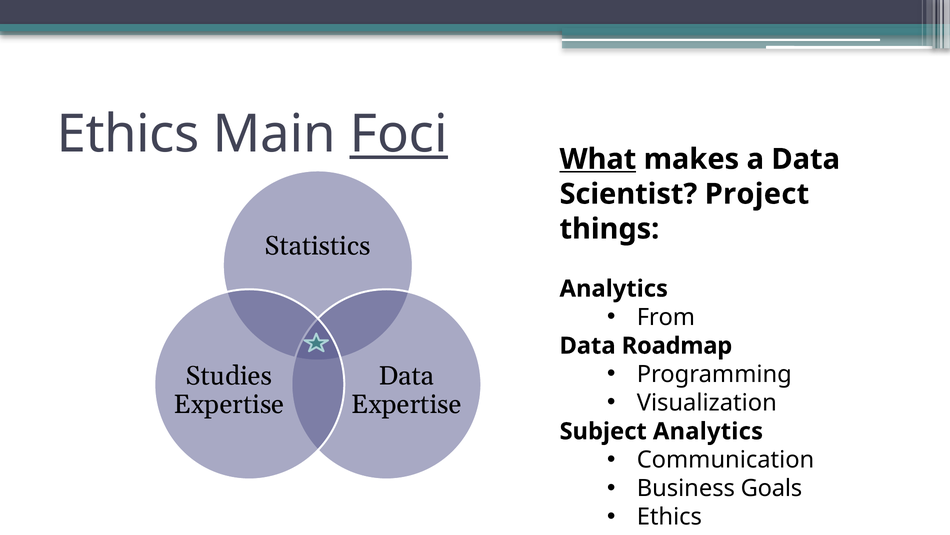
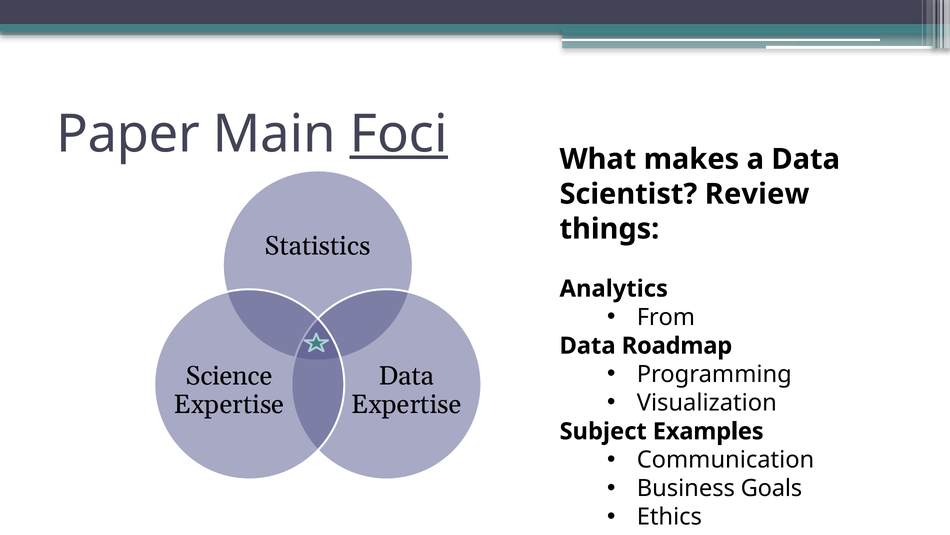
Ethics: Ethics -> Paper (128, 134)
What underline: present -> none (598, 159)
Project: Project -> Review (757, 194)
Studies: Studies -> Science (229, 376)
Subject Analytics: Analytics -> Examples (708, 431)
